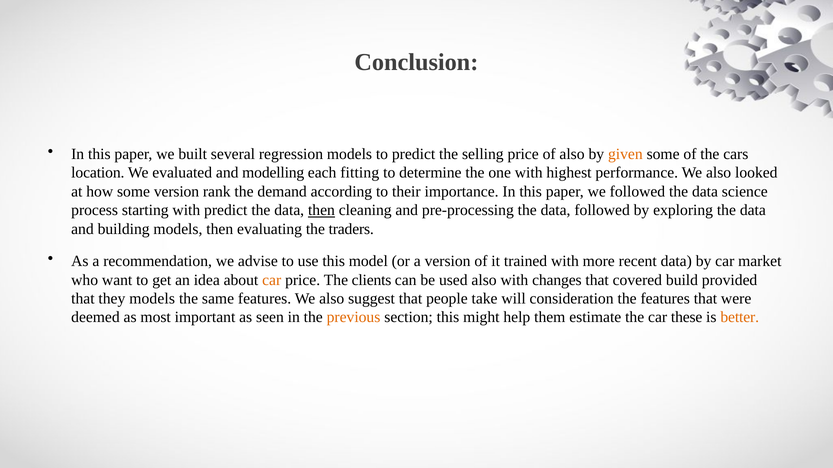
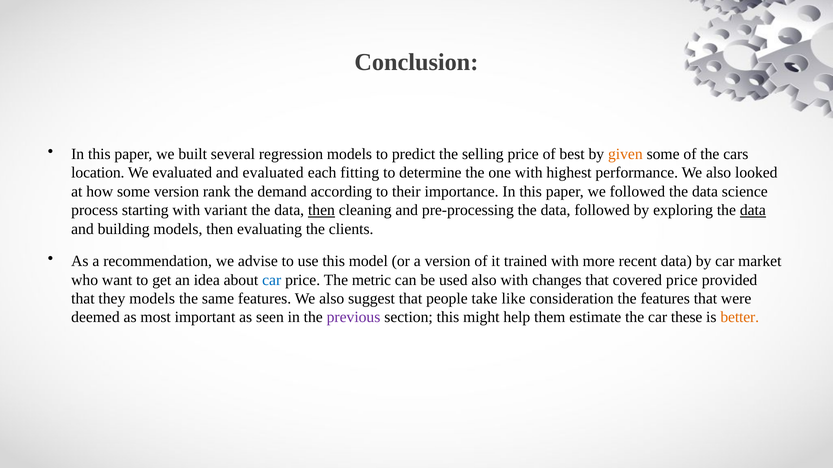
of also: also -> best (572, 154)
and modelling: modelling -> evaluated (273, 173)
with predict: predict -> variant (226, 210)
data underline: none -> present (753, 210)
traders: traders -> clients (351, 229)
car colour: orange -> blue (272, 280)
clients: clients -> metric (372, 280)
covered build: build -> price (682, 280)
will: will -> like (513, 299)
previous colour: orange -> purple (354, 318)
